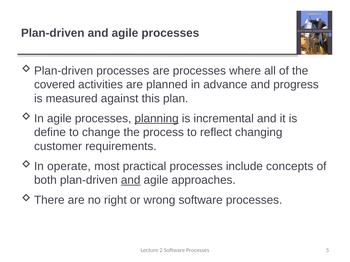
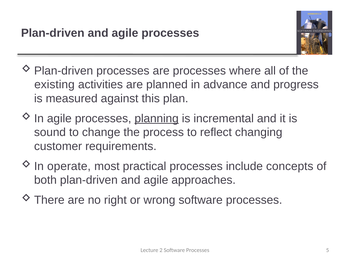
covered: covered -> existing (54, 85)
define: define -> sound (50, 133)
and underline: present -> none (131, 180)
